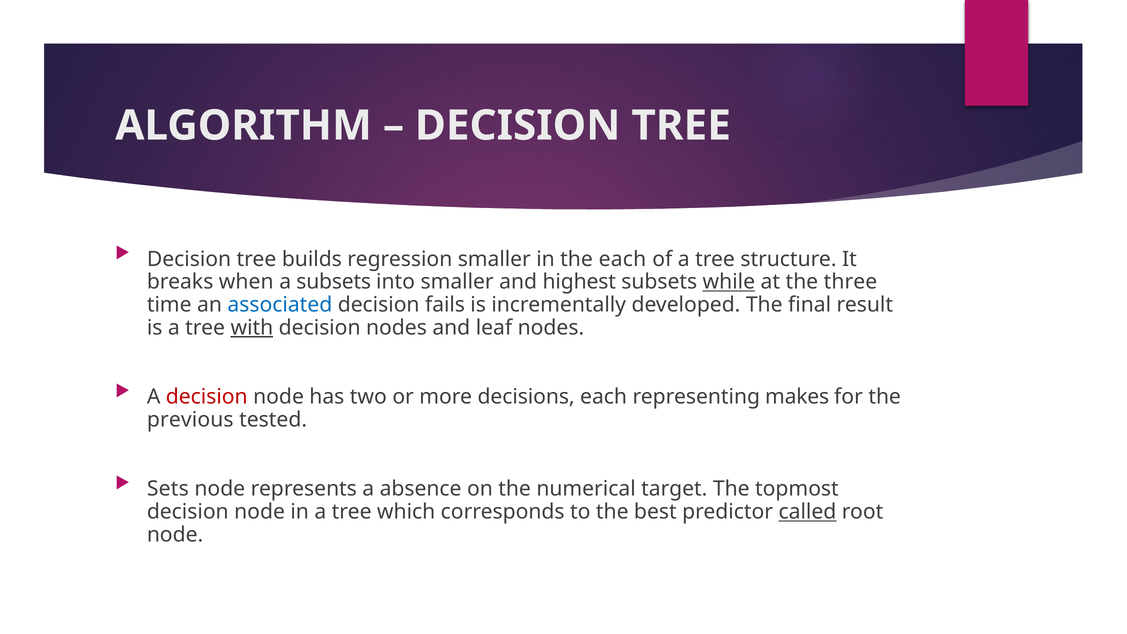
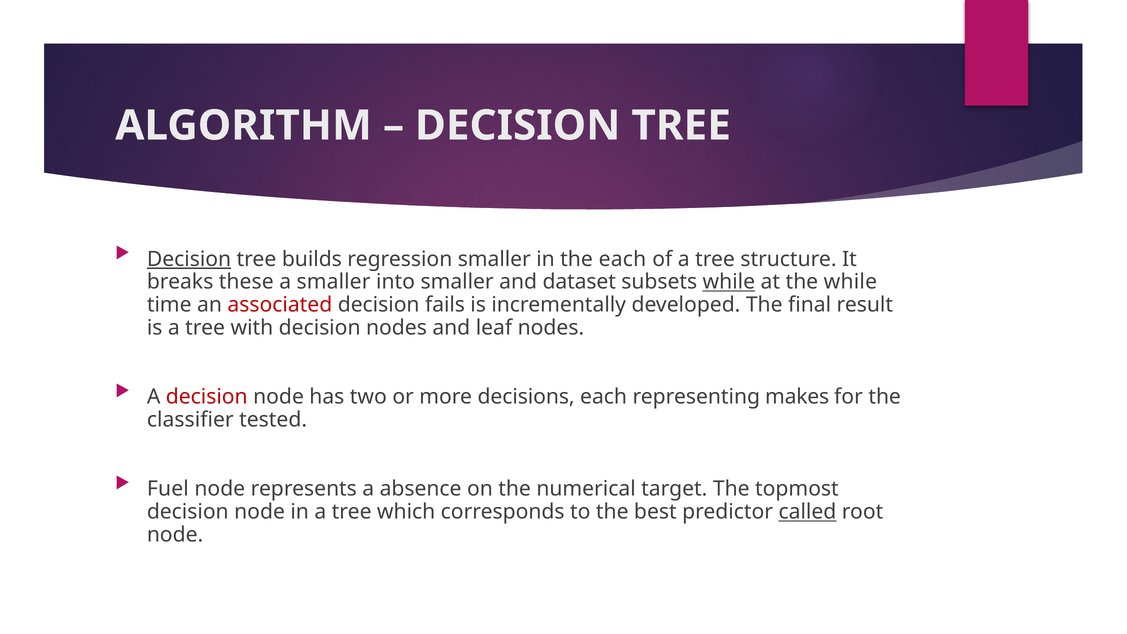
Decision underline: none -> present (189, 259)
when: when -> these (246, 282)
a subsets: subsets -> smaller (334, 282)
highest: highest -> dataset (579, 282)
the three: three -> while (850, 282)
associated colour: blue -> red (280, 305)
with underline: present -> none (252, 328)
previous: previous -> classifier (190, 420)
Sets: Sets -> Fuel (168, 489)
